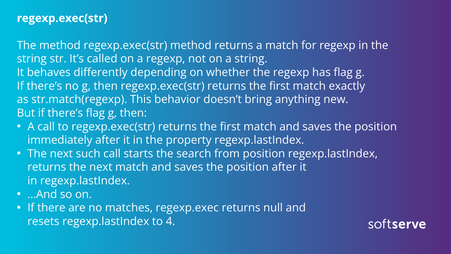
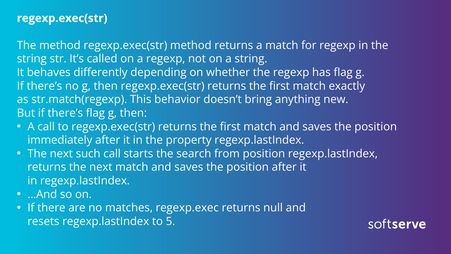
4: 4 -> 5 (170, 221)
